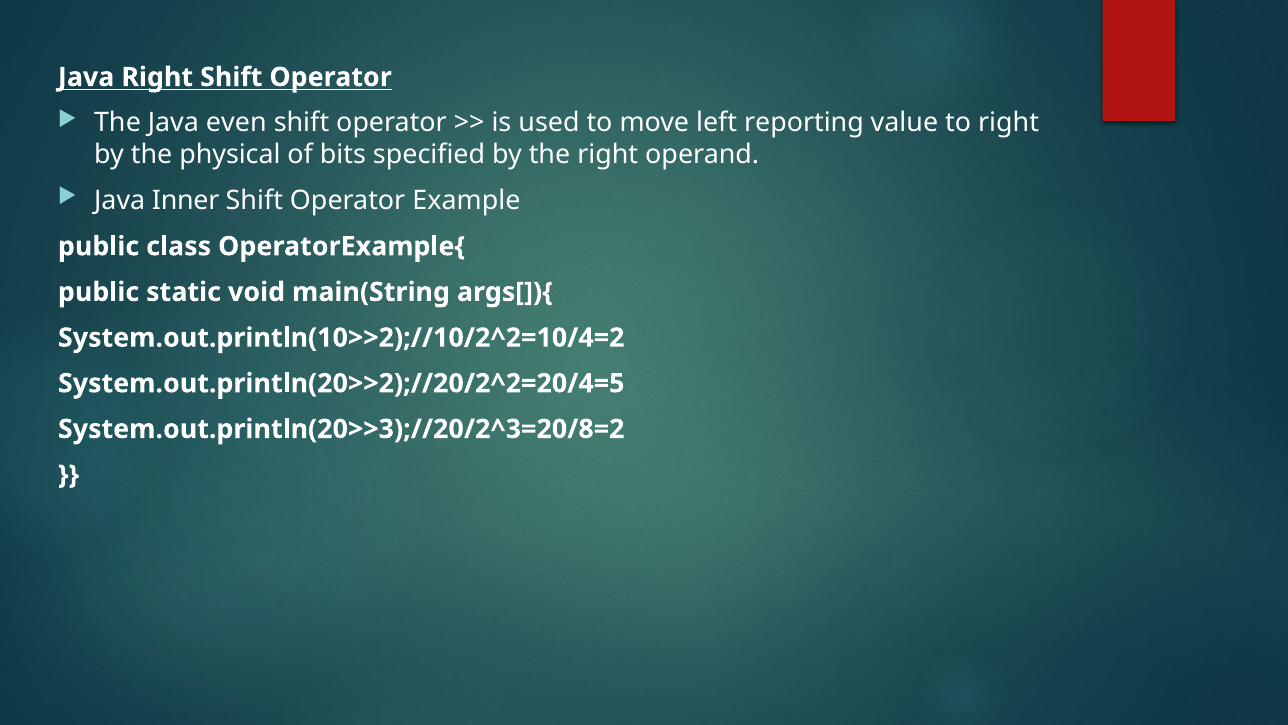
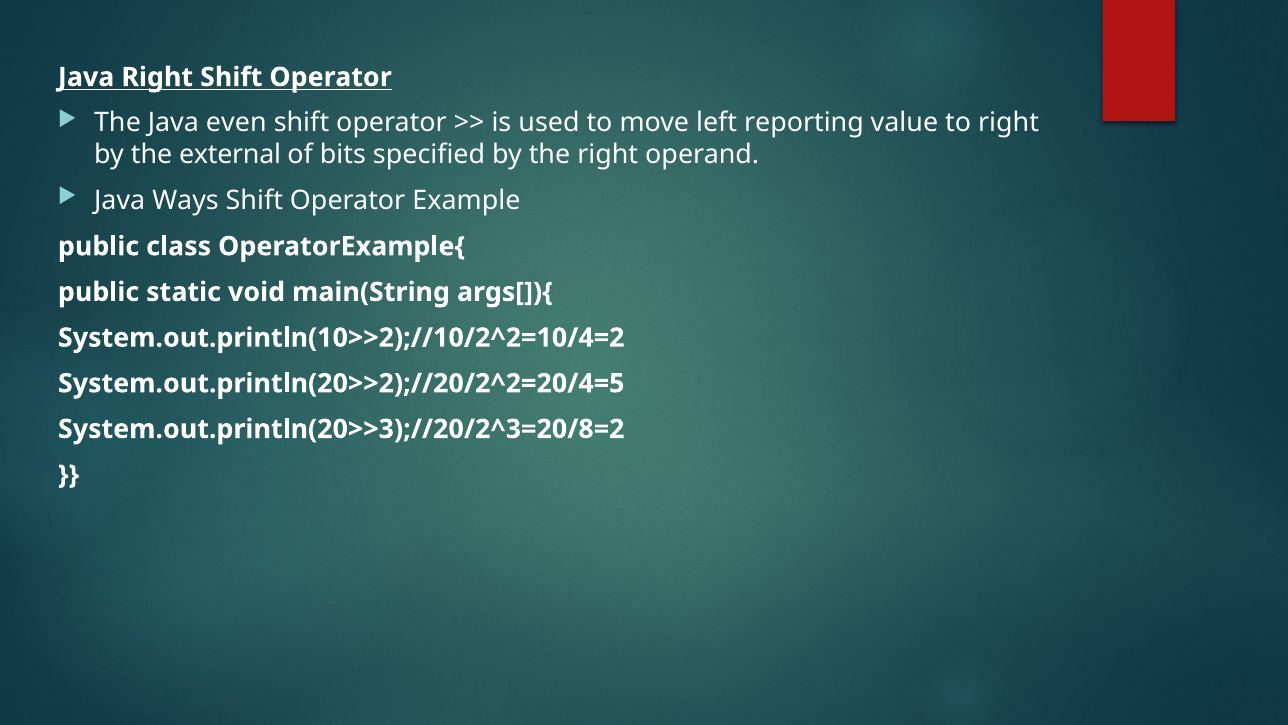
physical: physical -> external (230, 155)
Inner: Inner -> Ways (186, 201)
